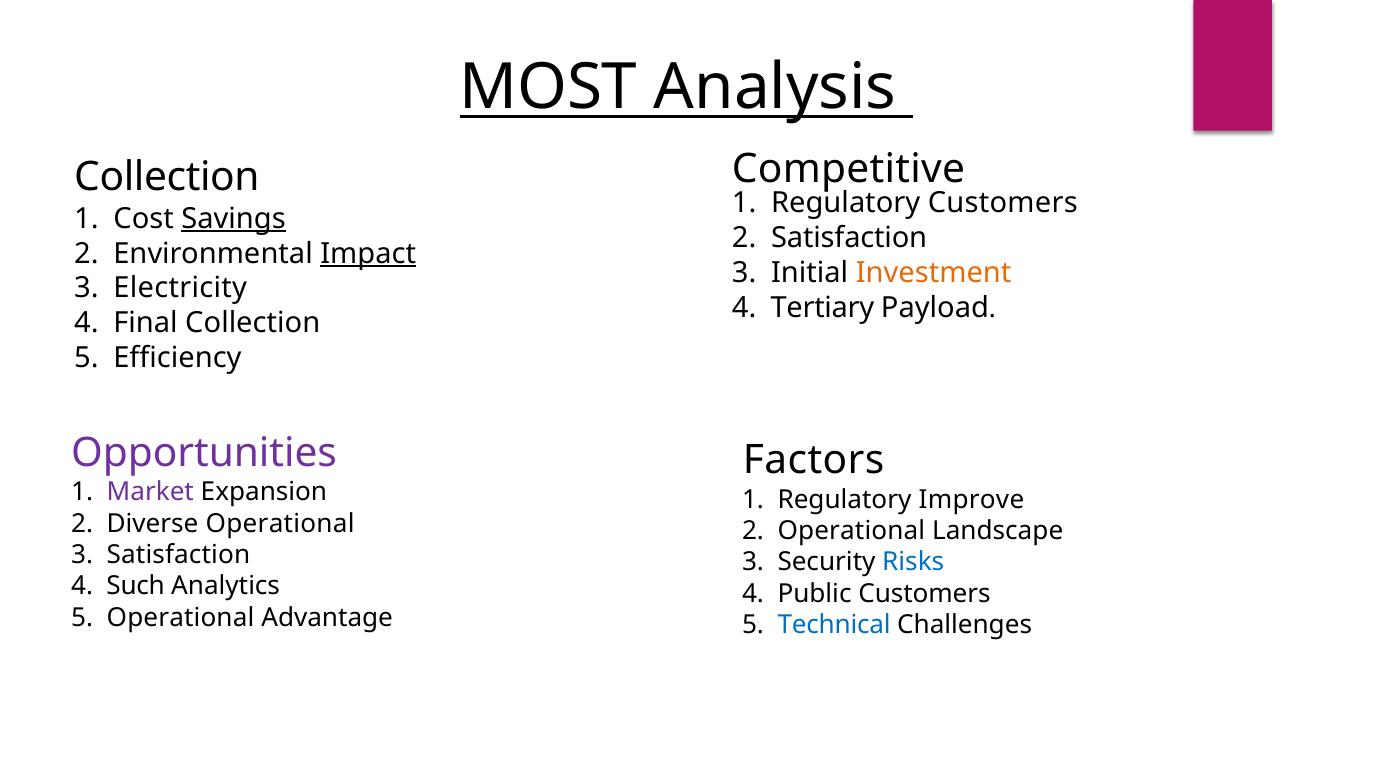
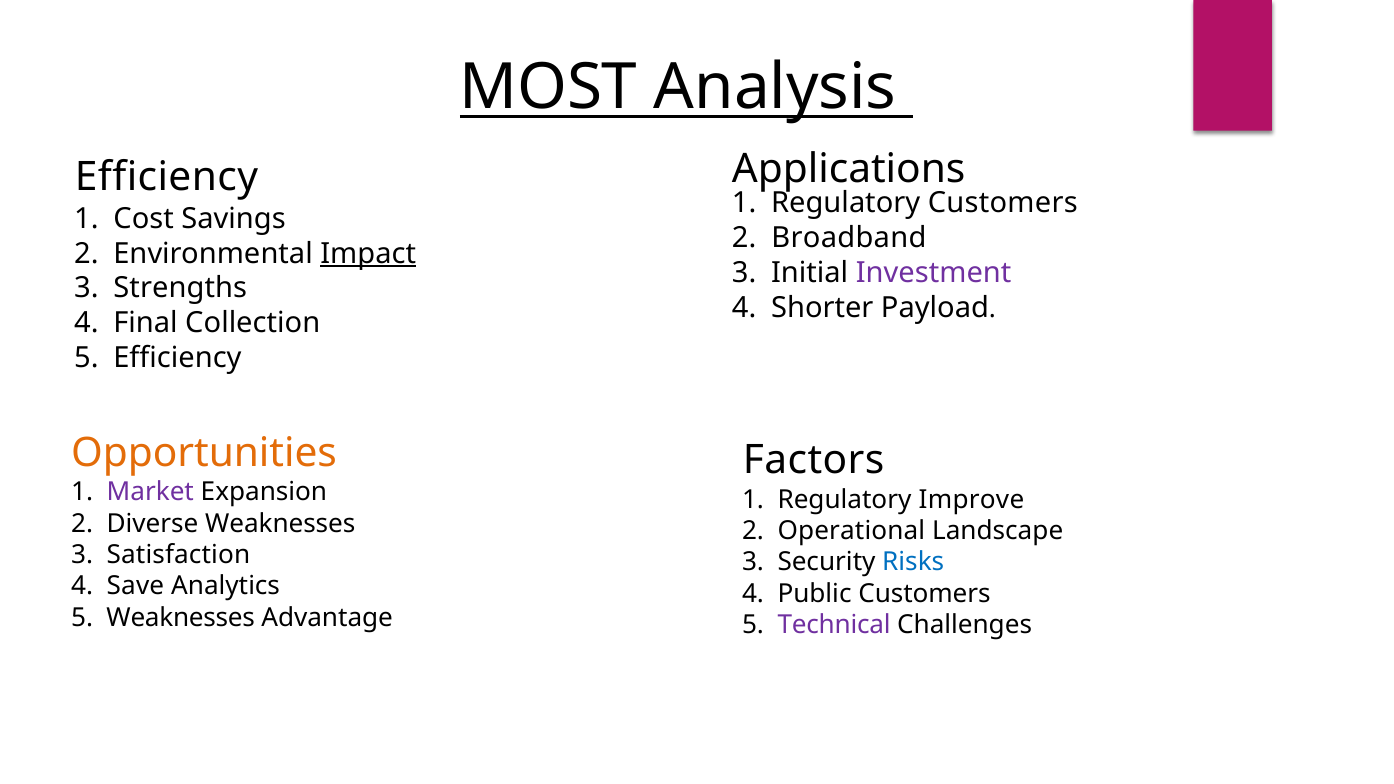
Competitive: Competitive -> Applications (849, 169)
Collection: Collection -> Efficiency (167, 178)
Savings underline: present -> none (234, 219)
2 Satisfaction: Satisfaction -> Broadband (849, 238)
Investment colour: orange -> purple (934, 273)
Electricity: Electricity -> Strengths (180, 288)
Tertiary: Tertiary -> Shorter (822, 308)
Opportunities colour: purple -> orange (204, 453)
Diverse Operational: Operational -> Weaknesses (280, 524)
Such: Such -> Save (135, 586)
5 Operational: Operational -> Weaknesses (181, 618)
Technical colour: blue -> purple (834, 625)
